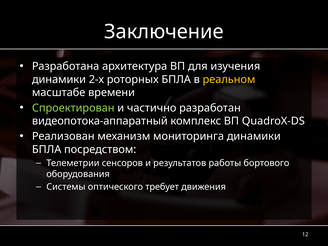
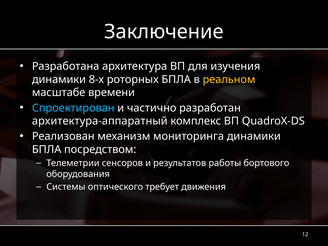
2-х: 2-х -> 8-х (96, 79)
Спроектирован colour: light green -> light blue (73, 108)
видеопотока-аппаратный: видеопотока-аппаратный -> архитектура-аппаратный (100, 121)
